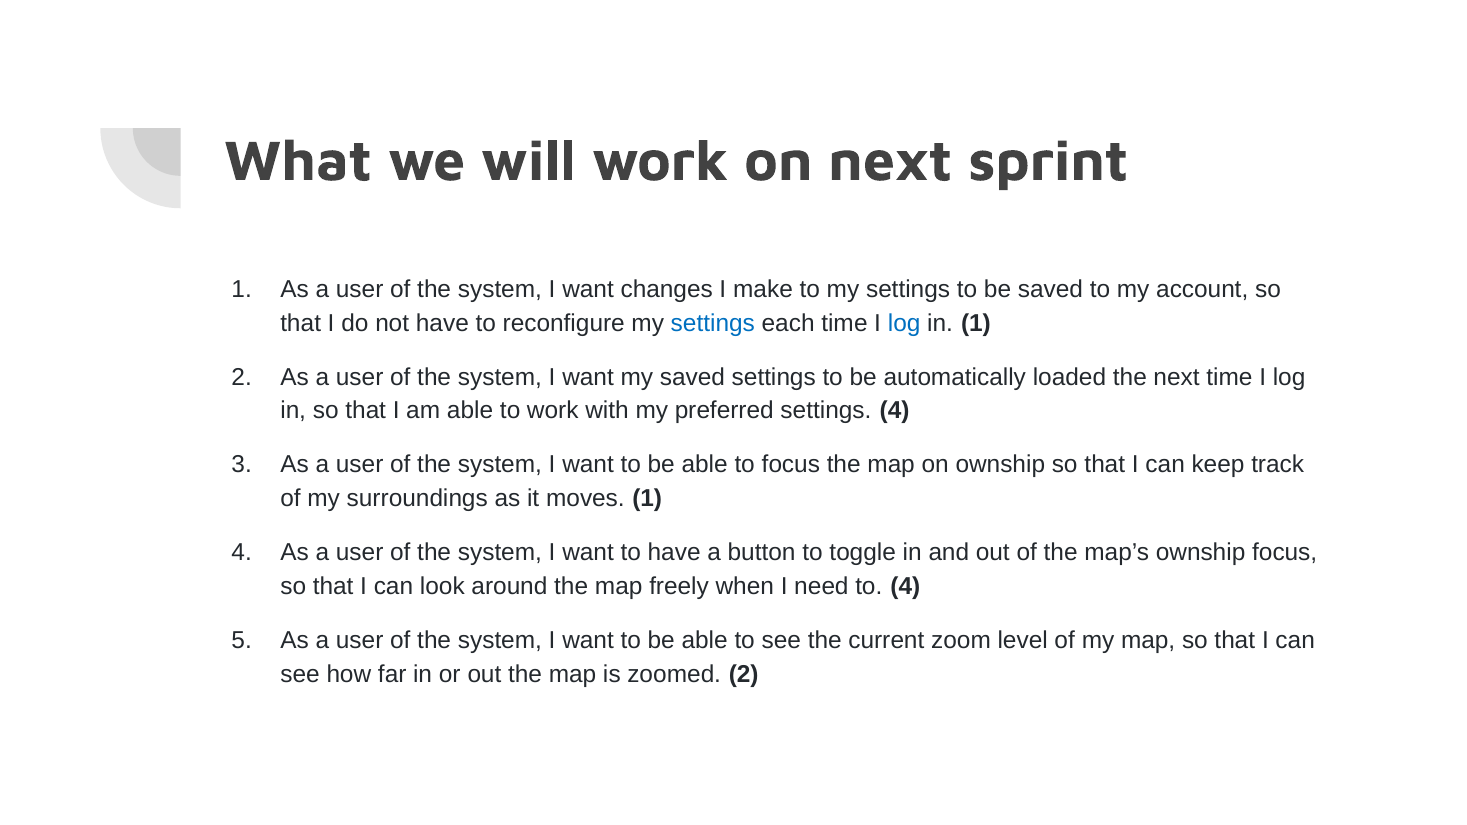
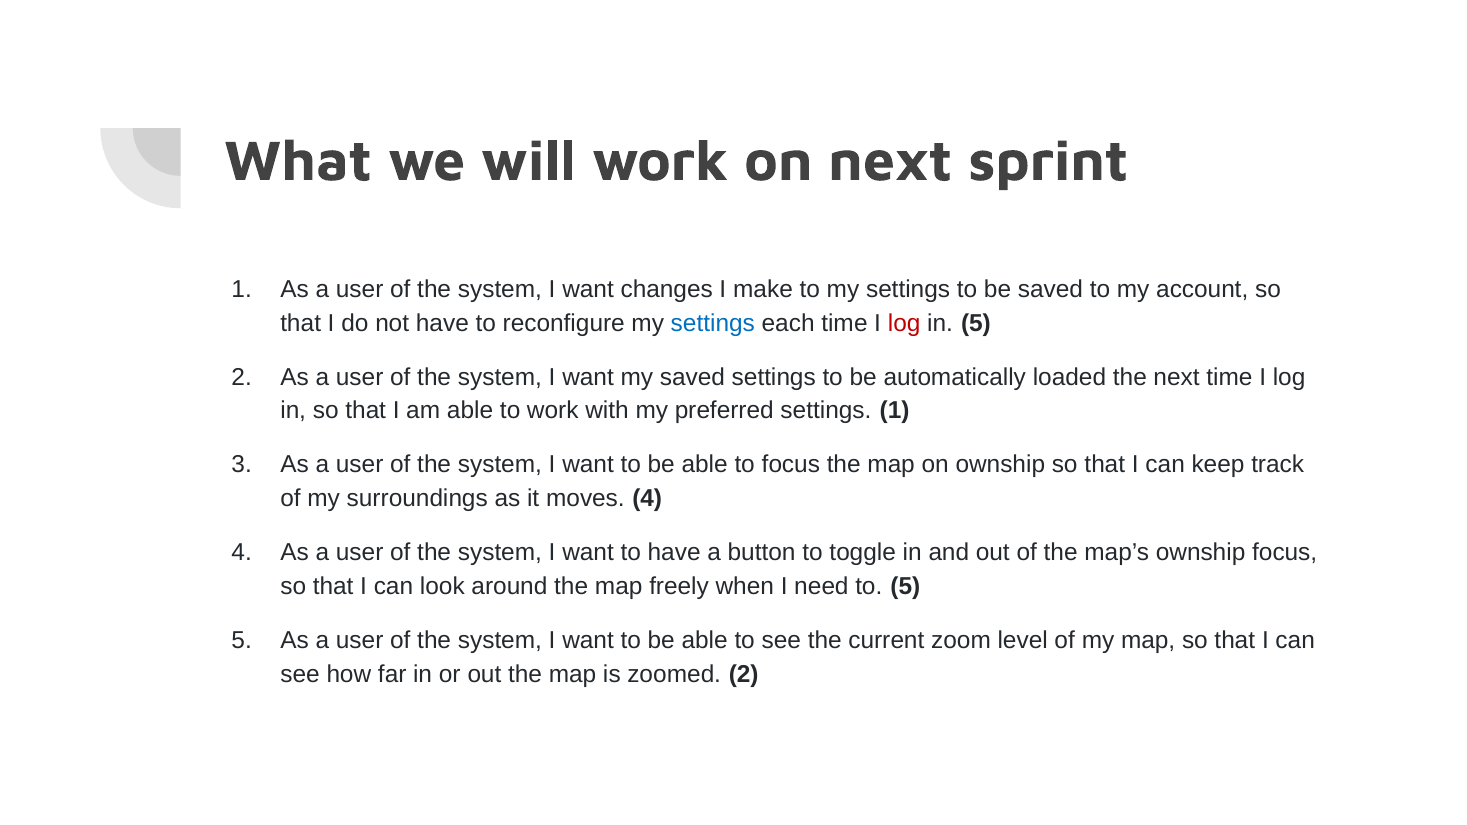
log colour: blue -> red (904, 323)
in 1: 1 -> 5 (976, 323)
settings 4: 4 -> 1 (895, 411)
moves 1: 1 -> 4 (647, 499)
to 4: 4 -> 5 (905, 587)
